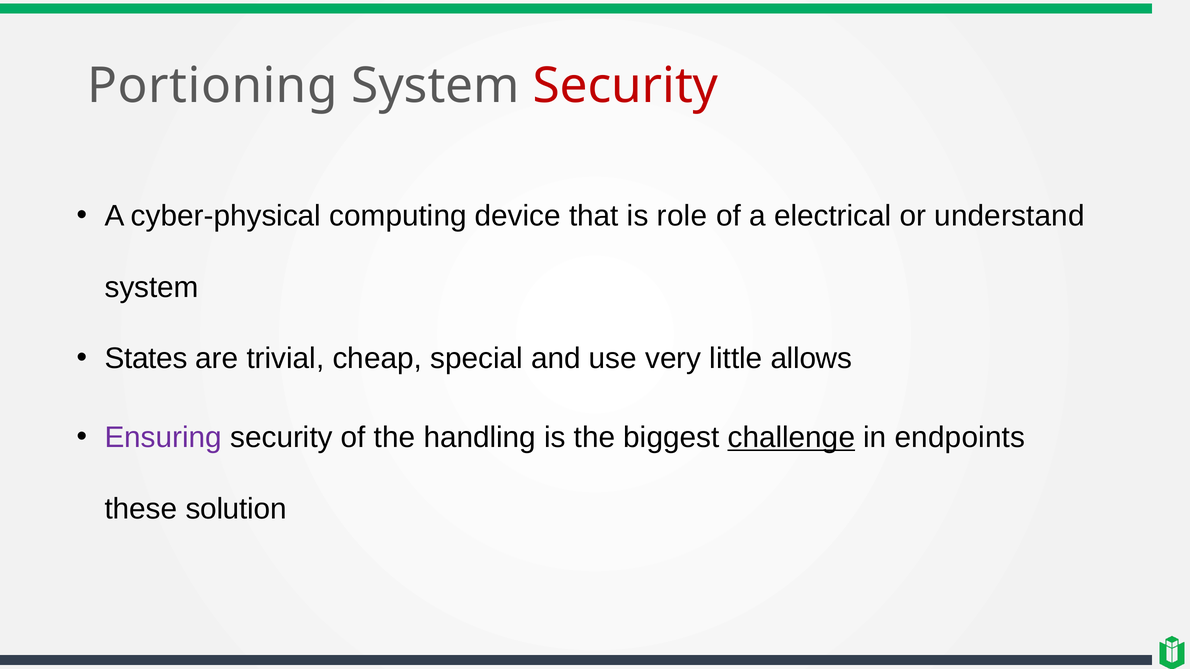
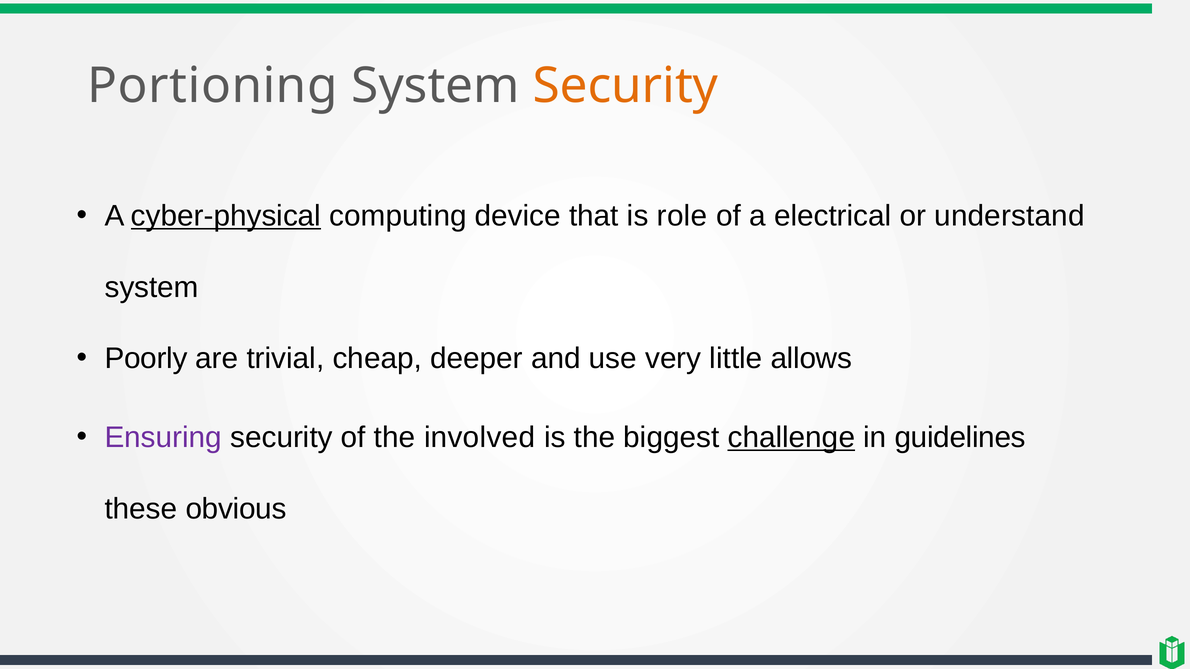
Security colour: red -> orange (625, 86)
cyber-physical underline: none -> present (226, 216)
States: States -> Poorly (146, 359)
special: special -> deeper (476, 359)
handling: handling -> involved (480, 438)
endpoints: endpoints -> guidelines (960, 438)
solution: solution -> obvious (236, 509)
